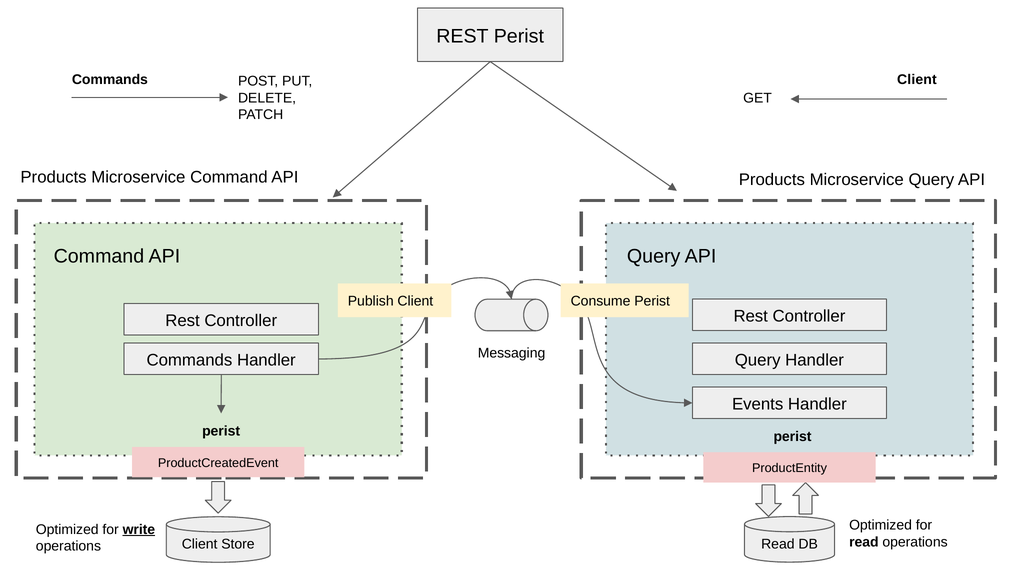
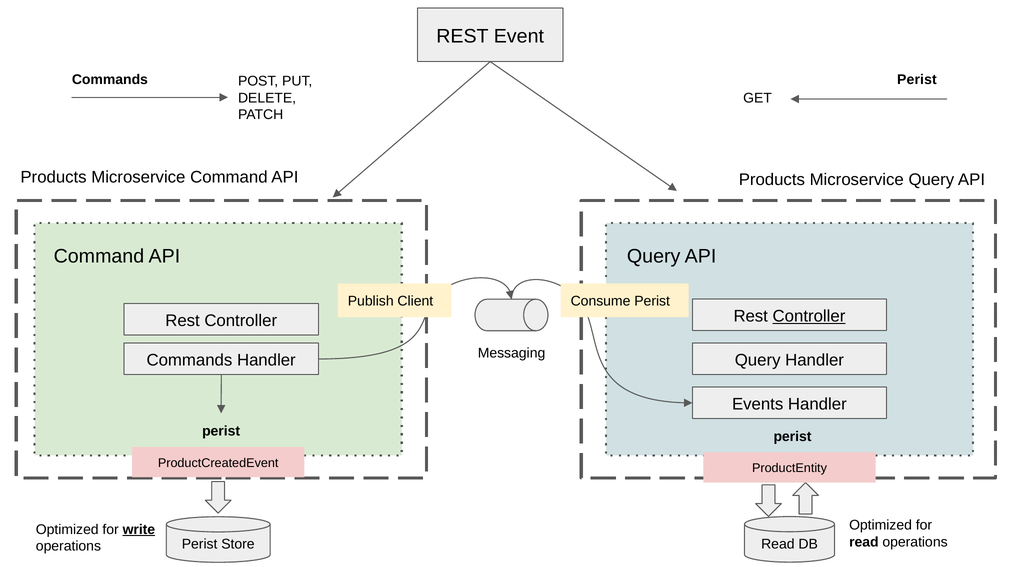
REST Perist: Perist -> Event (519, 36)
Client: Client -> Perist (917, 80)
Controller underline: none -> present (809, 316)
Client: Client -> Perist (200, 545)
